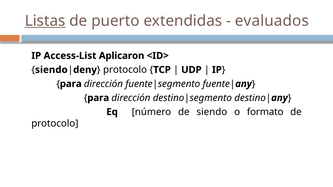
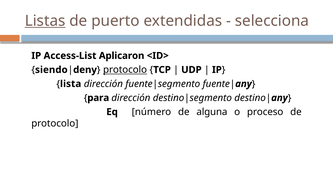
evaluados: evaluados -> selecciona (272, 21)
protocolo underline: none -> present (125, 70)
para: para -> lista (71, 84)
de siendo: siendo -> alguna (212, 112)
formato: formato -> proceso (265, 112)
